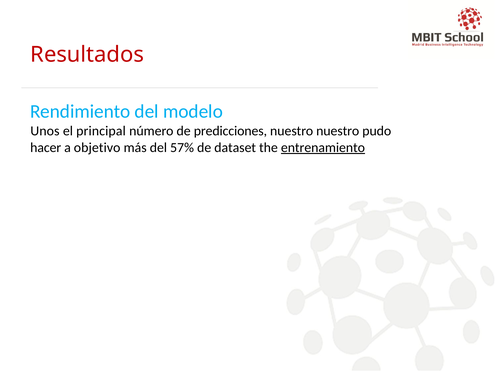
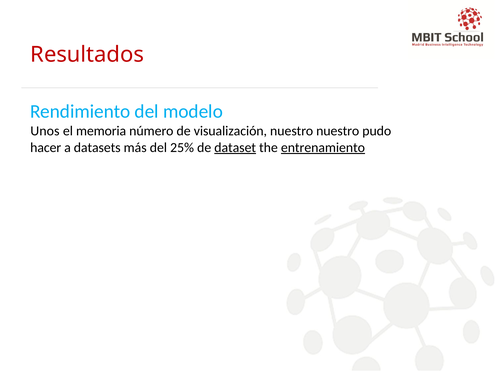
principal: principal -> memoria (101, 131)
predicciones: predicciones -> visualización (230, 131)
objetivo: objetivo -> datasets (97, 148)
57%: 57% -> 25% (182, 148)
dataset underline: none -> present (235, 148)
